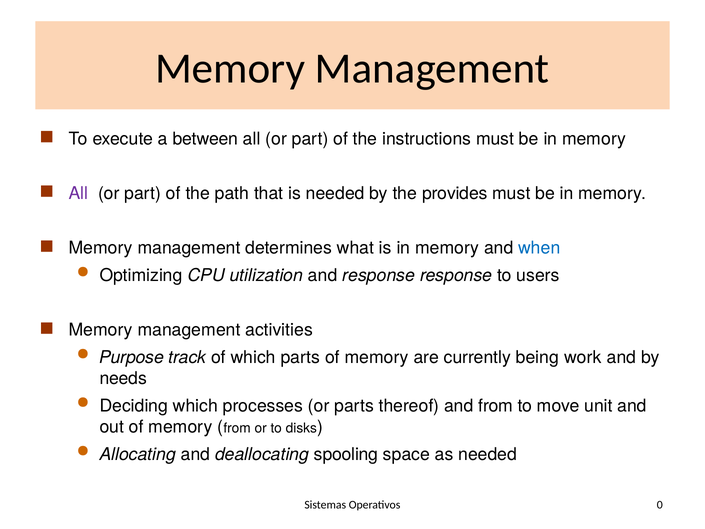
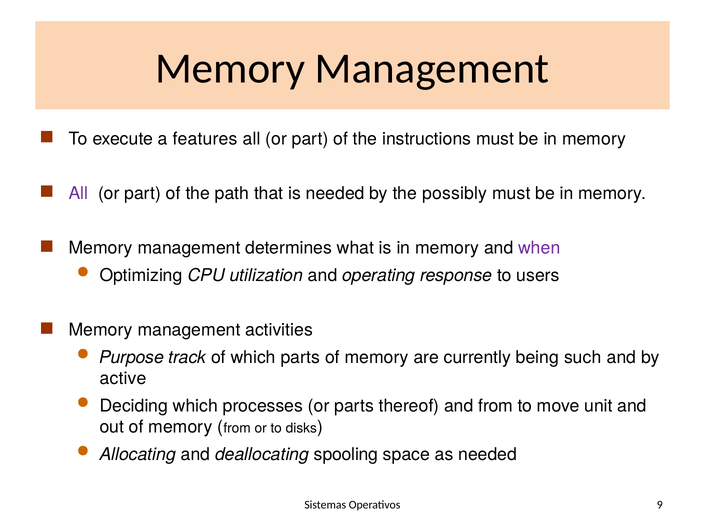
between: between -> features (205, 139)
provides: provides -> possibly (455, 193)
when colour: blue -> purple (539, 248)
and response: response -> operating (379, 275)
work: work -> such (583, 357)
needs: needs -> active (123, 378)
0: 0 -> 9 (660, 505)
